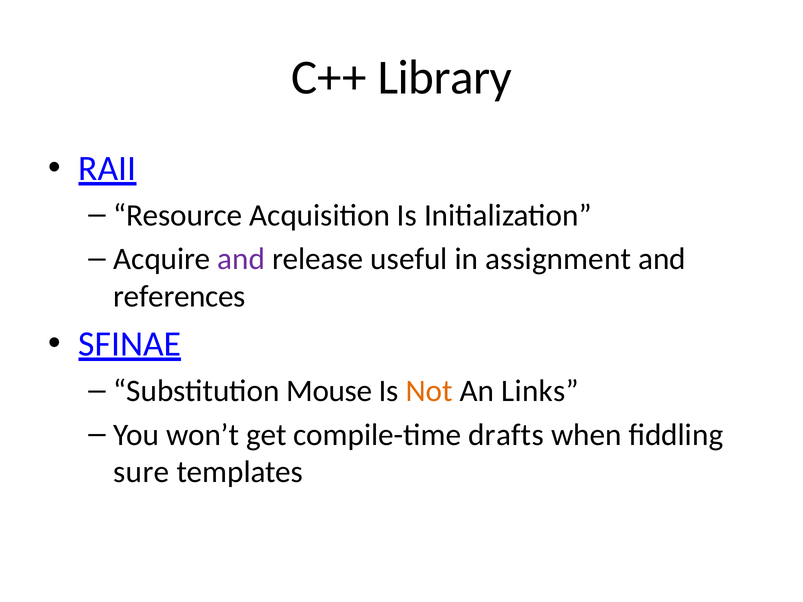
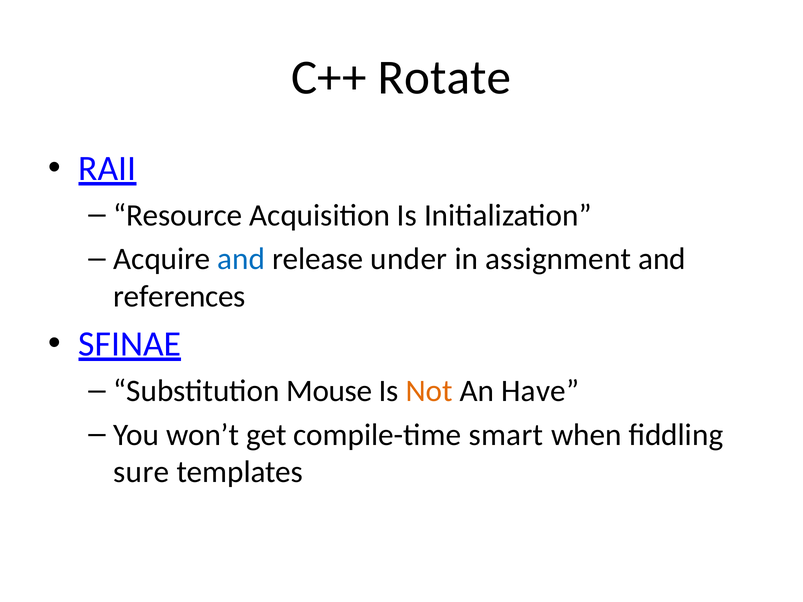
Library: Library -> Rotate (444, 78)
and colour: purple -> blue (241, 259)
useful: useful -> under (409, 259)
Links: Links -> Have (540, 391)
drafts: drafts -> smart (506, 435)
